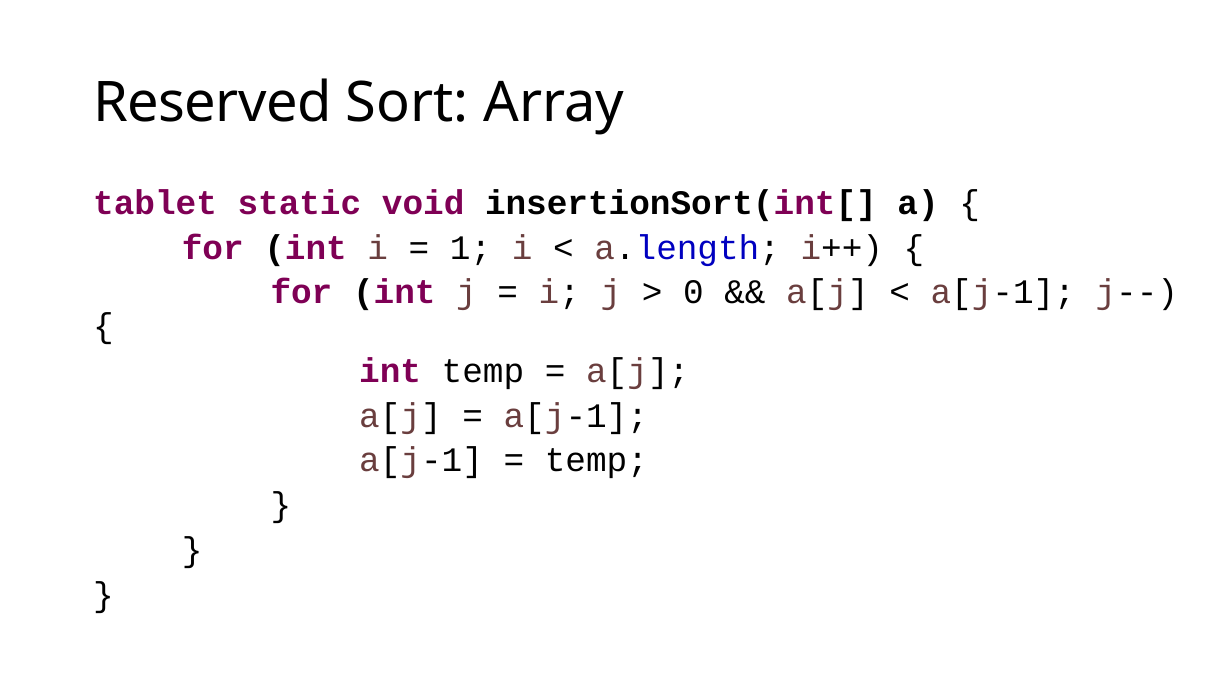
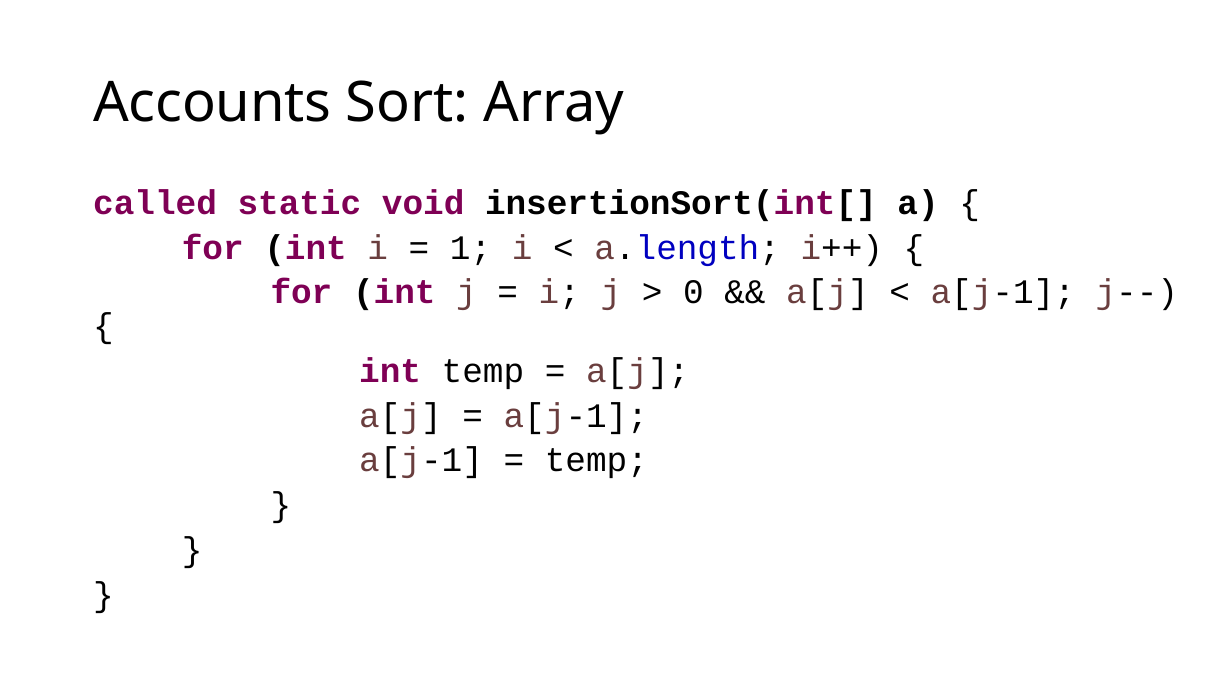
Reserved: Reserved -> Accounts (212, 103)
tablet: tablet -> called (155, 203)
